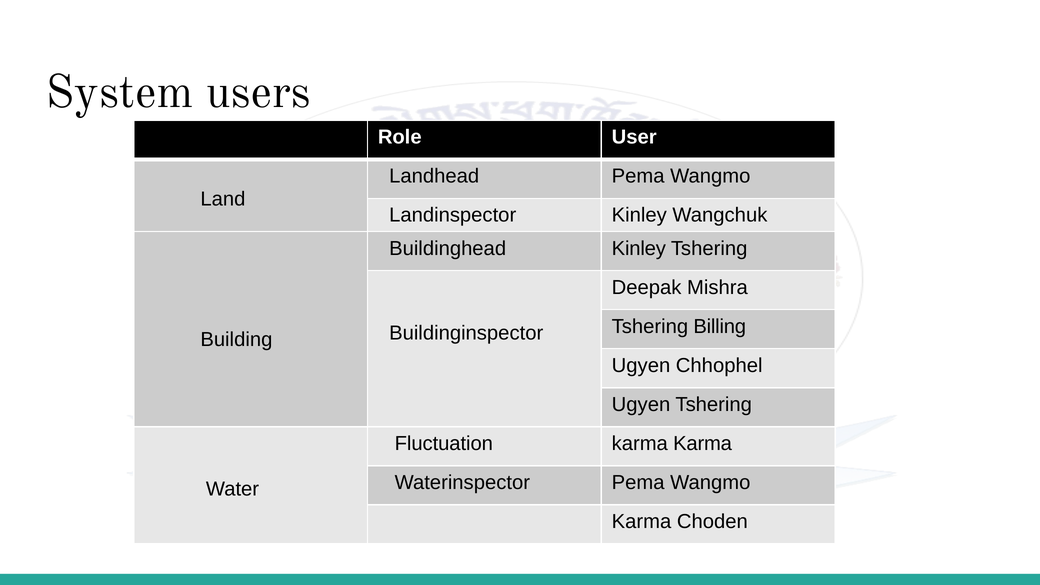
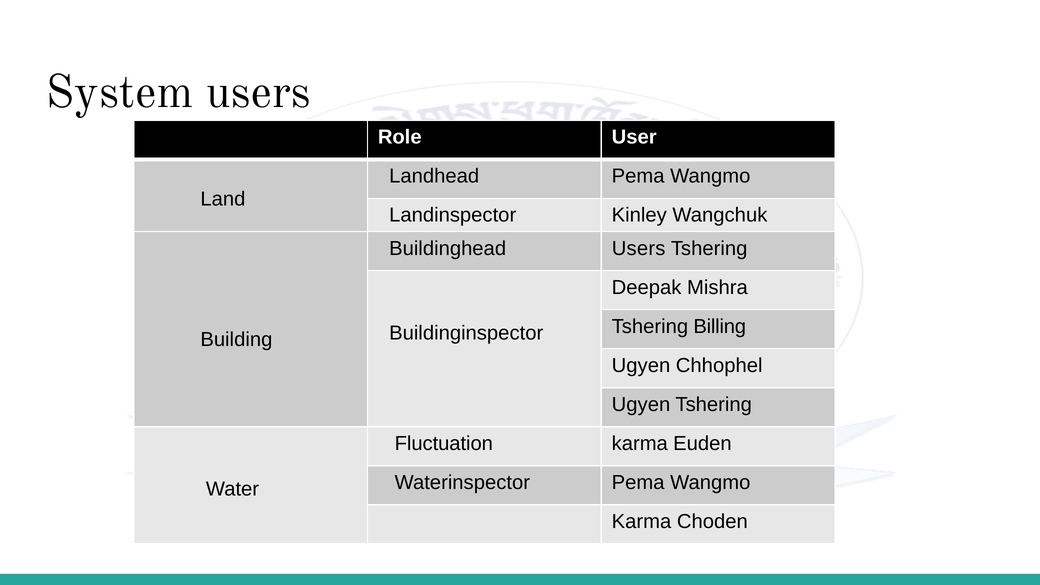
Buildinghead Kinley: Kinley -> Users (639, 248)
karma Karma: Karma -> Euden (702, 444)
